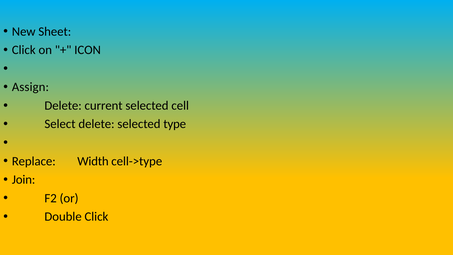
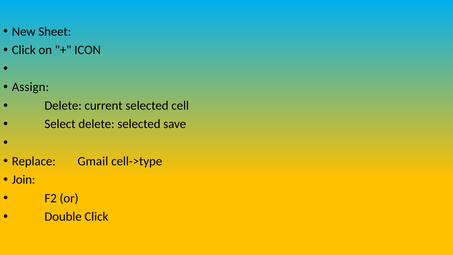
type: type -> save (175, 124)
Width: Width -> Gmail (93, 161)
